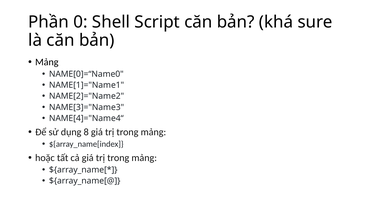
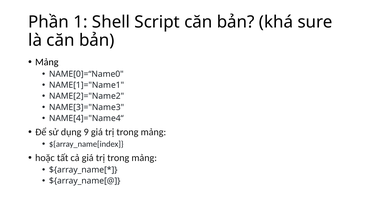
0: 0 -> 1 (80, 22)
8: 8 -> 9 (86, 132)
